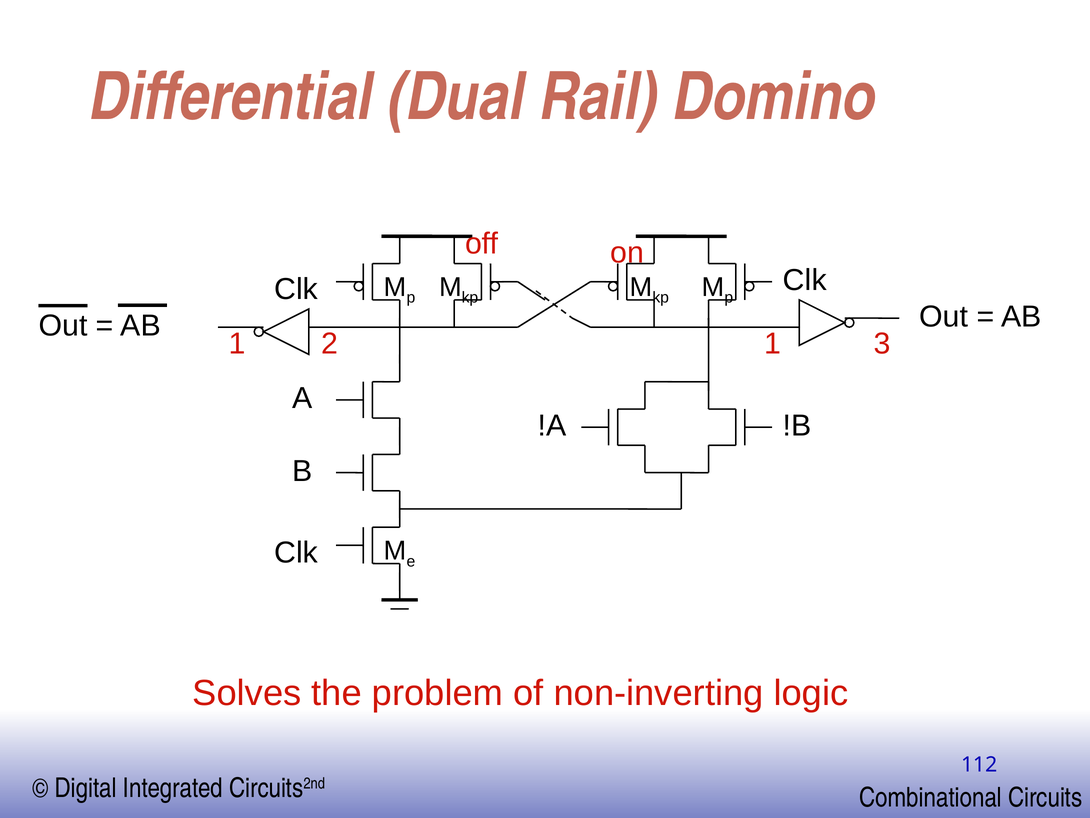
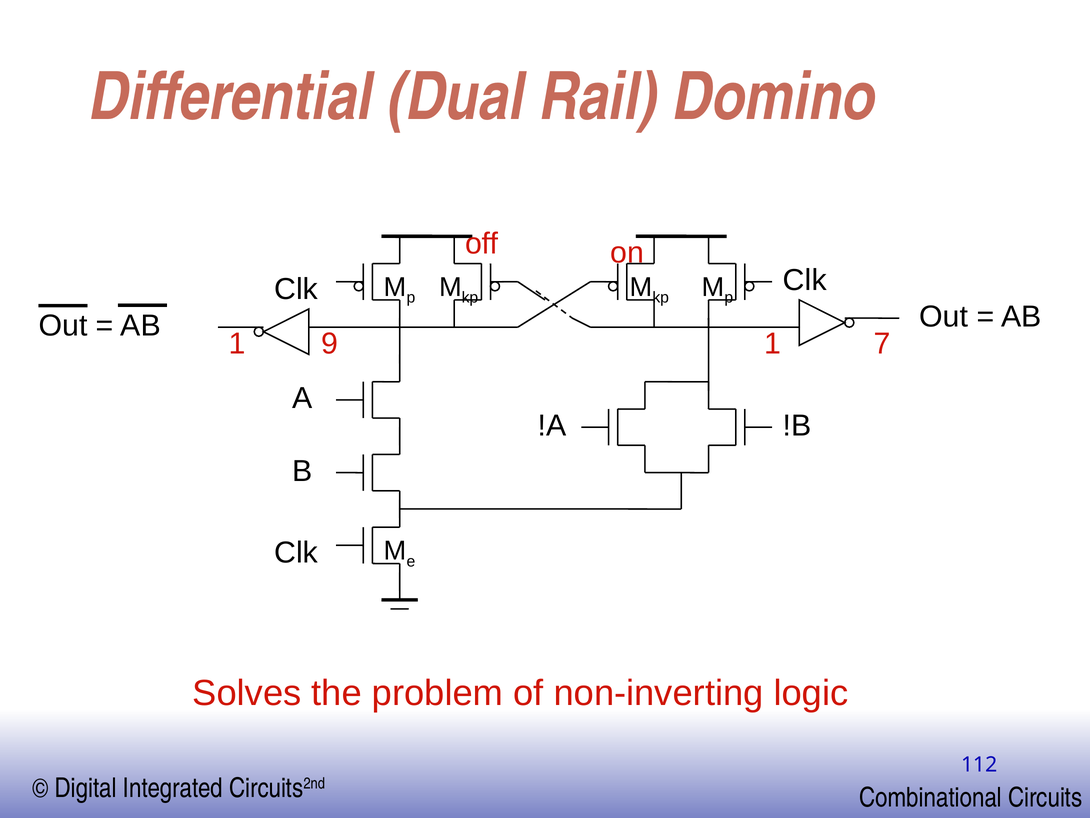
2: 2 -> 9 (329, 344)
3: 3 -> 7 (882, 344)
